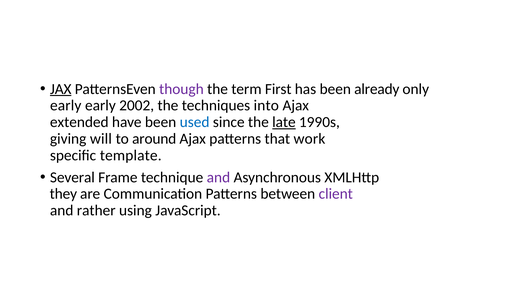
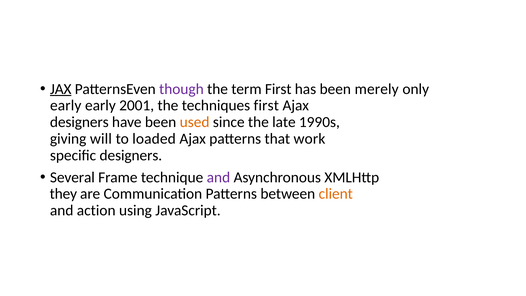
already: already -> merely (377, 89)
2002: 2002 -> 2001 (137, 106)
techniques into: into -> first (266, 106)
extended: extended -> designers (79, 122)
used colour: blue -> orange (195, 122)
late underline: present -> none (284, 122)
around: around -> loaded (154, 139)
specific template: template -> designers (131, 155)
client colour: purple -> orange (336, 194)
rather: rather -> action (96, 210)
